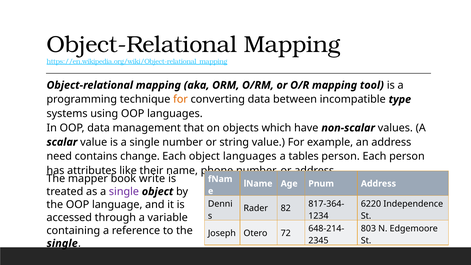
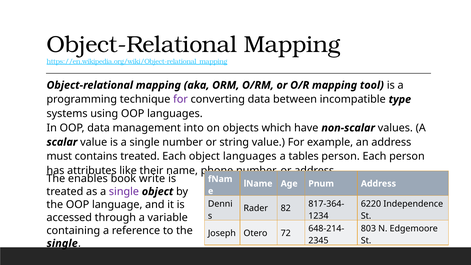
for colour: orange -> purple (180, 99)
that: that -> into (194, 128)
need: need -> must (59, 156)
contains change: change -> treated (140, 156)
mapper: mapper -> enables (88, 179)
